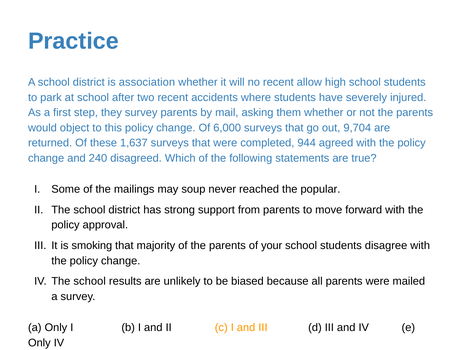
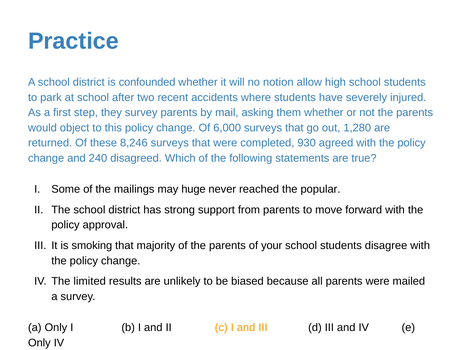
association: association -> confounded (147, 82)
no recent: recent -> notion (278, 82)
9,704: 9,704 -> 1,280 (357, 128)
1,637: 1,637 -> 8,246 (134, 143)
944: 944 -> 930 (307, 143)
soup: soup -> huge (193, 189)
IV The school: school -> limited (90, 281)
